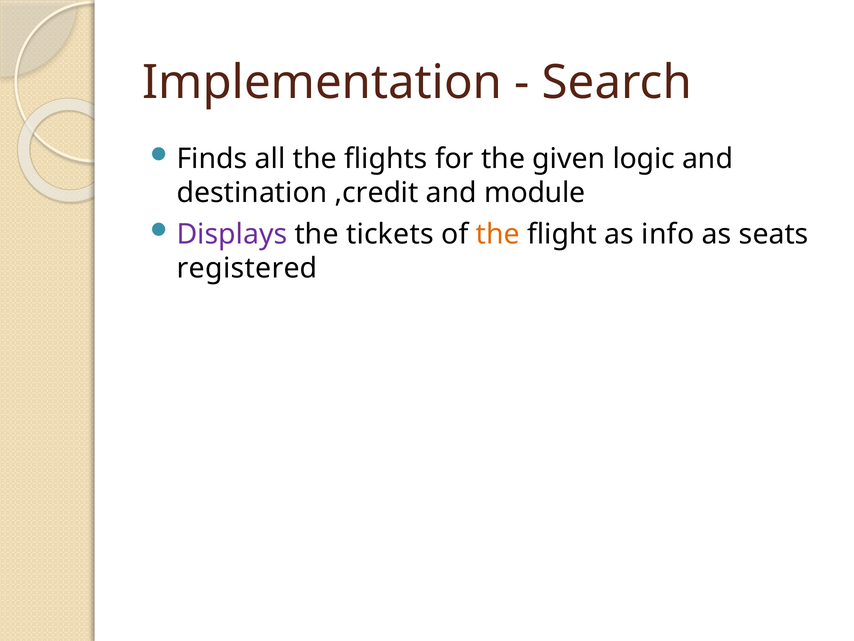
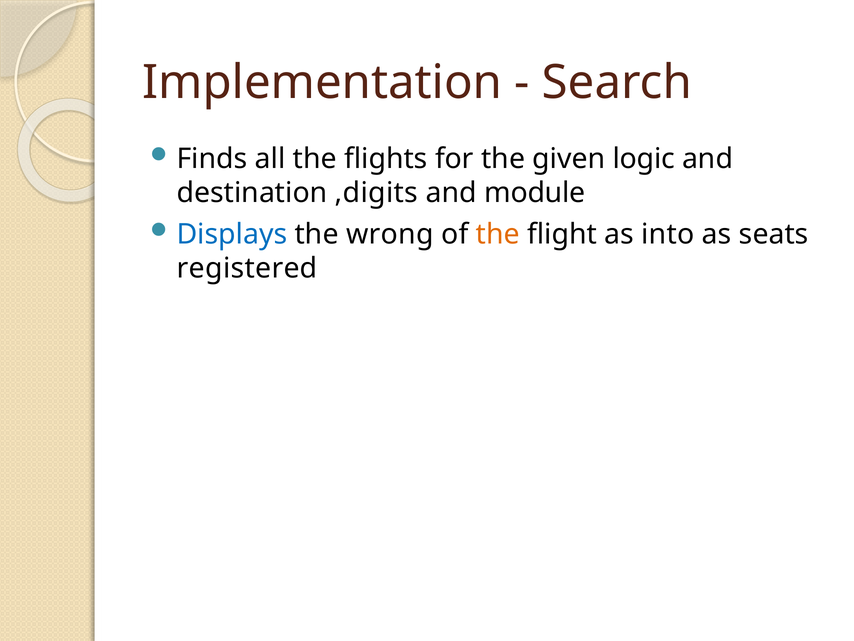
,credit: ,credit -> ,digits (376, 193)
Displays colour: purple -> blue (232, 234)
tickets: tickets -> wrong (390, 234)
info: info -> into (668, 234)
